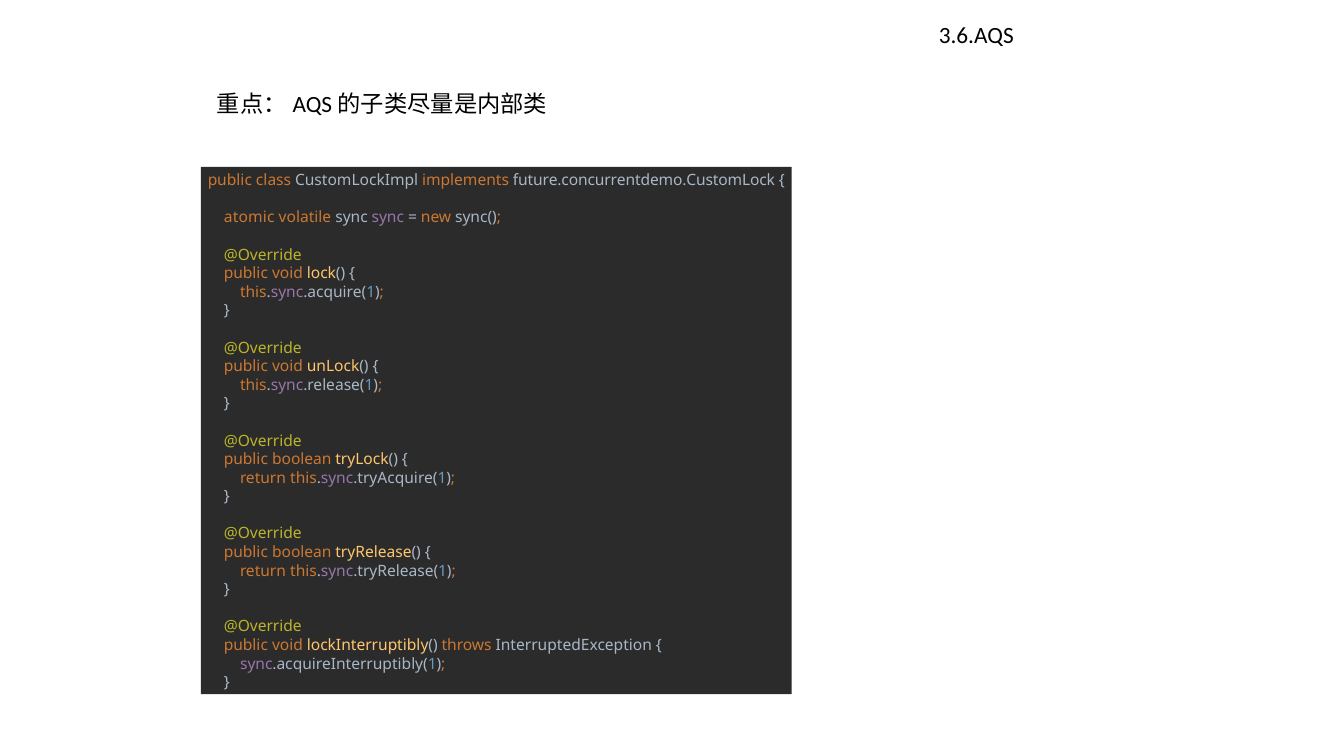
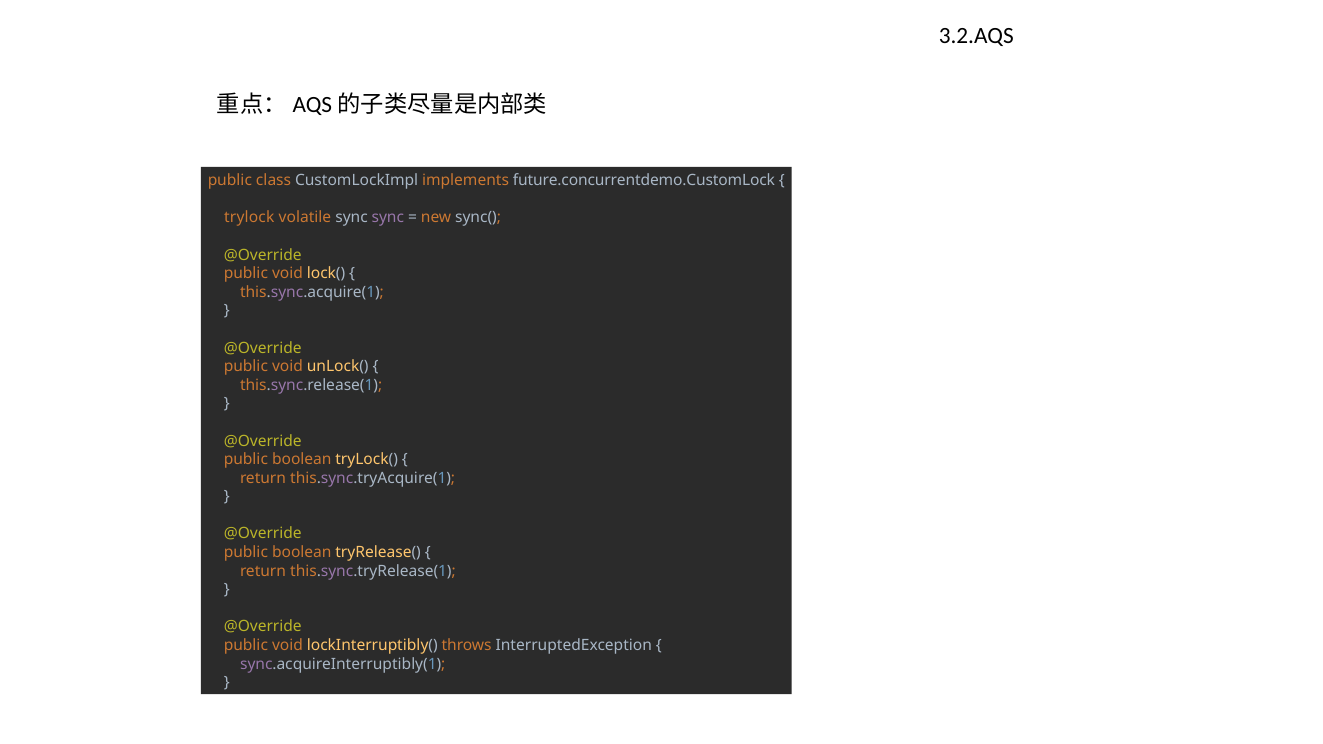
3.6.AQS: 3.6.AQS -> 3.2.AQS (976, 36)
atomic: atomic -> trylock (249, 218)
